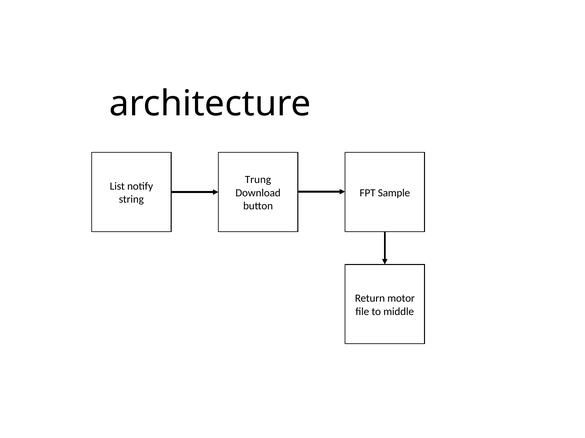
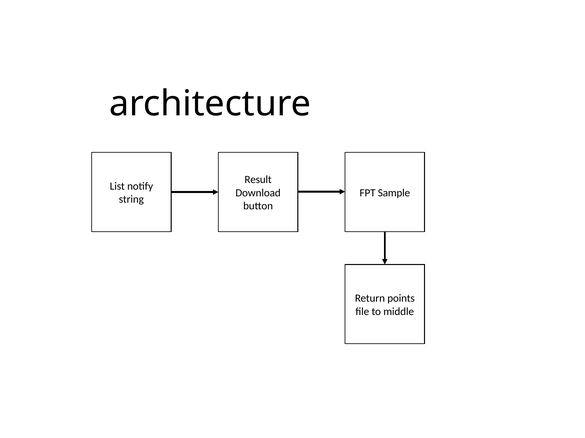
Trung: Trung -> Result (258, 180)
motor: motor -> points (401, 299)
